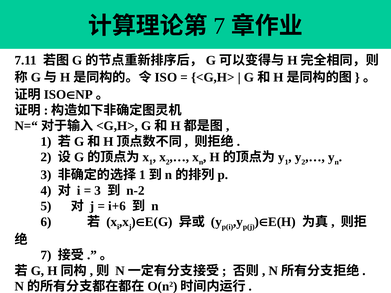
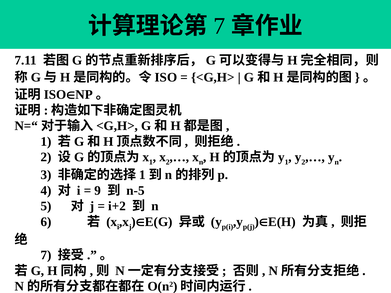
3: 3 -> 9 (98, 191)
n-2: n-2 -> n-5 (136, 191)
i+6: i+6 -> i+2 (117, 206)
